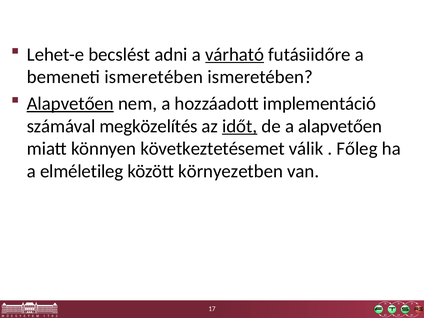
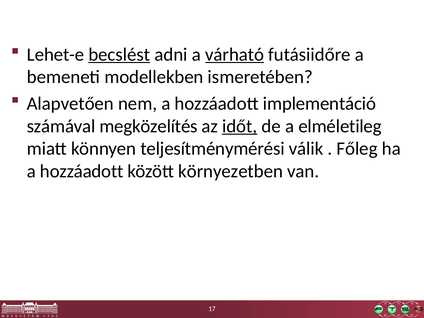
becslést underline: none -> present (119, 54)
bemeneti ismeretében: ismeretében -> modellekben (154, 77)
Alapvetően underline: present -> none (70, 104)
a alapvetően: alapvetően -> elméletileg (340, 126)
következtetésemet: következtetésemet -> teljesítménymérési (213, 149)
elméletileg: elméletileg -> hozzáadott (82, 171)
